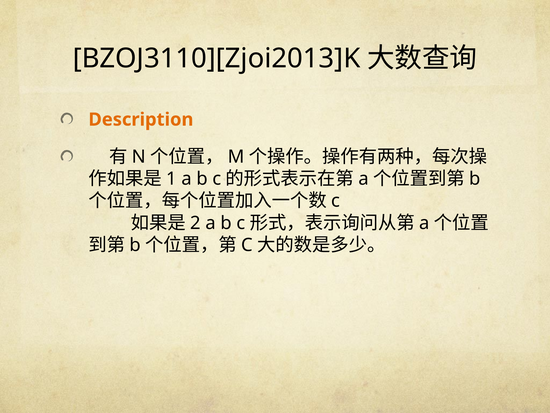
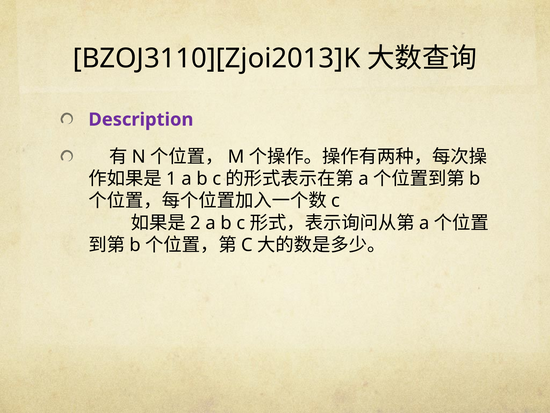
Description colour: orange -> purple (141, 119)
